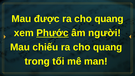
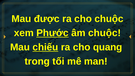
quang: quang -> chuộc (109, 19)
âm người: người -> chuộc (105, 33)
chiếu underline: none -> present (45, 47)
